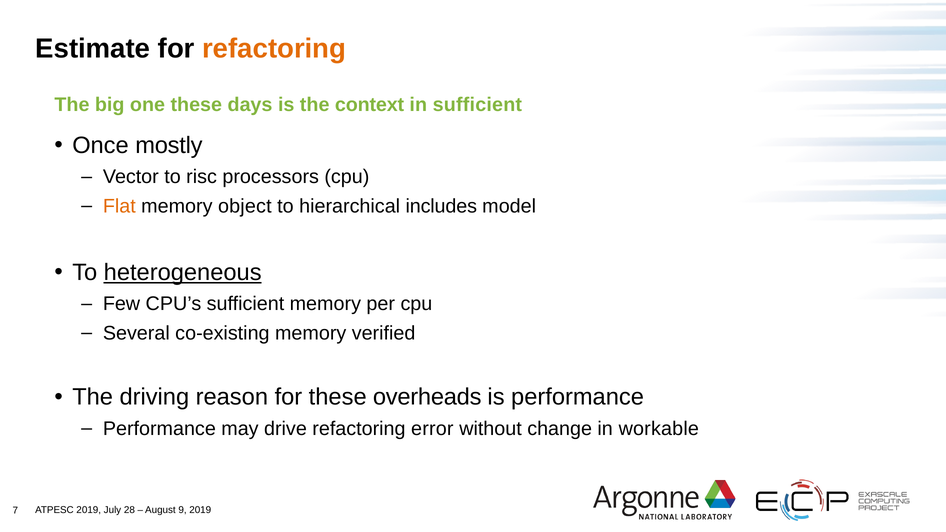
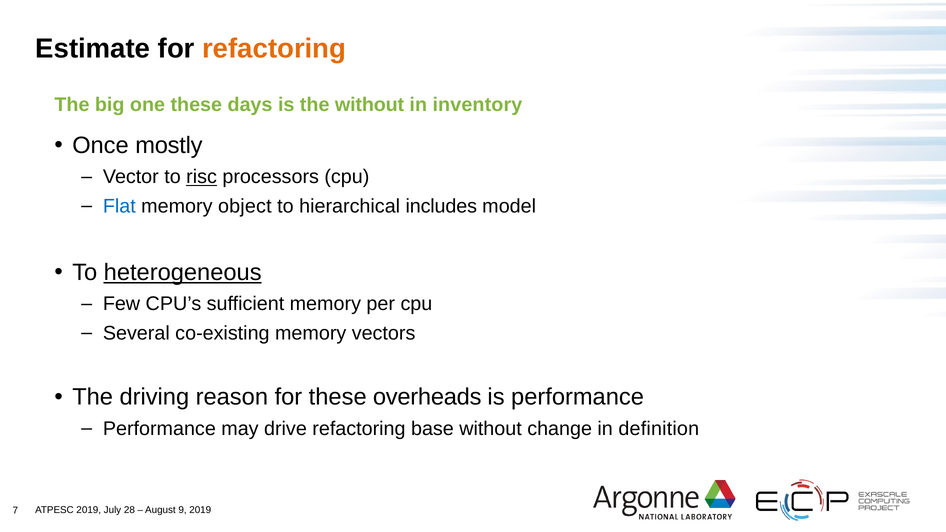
the context: context -> without (370, 105)
in sufficient: sufficient -> inventory (477, 105)
risc underline: none -> present (202, 177)
Flat colour: orange -> blue (119, 206)
verified: verified -> vectors (384, 333)
error: error -> base (432, 429)
workable: workable -> definition (659, 429)
